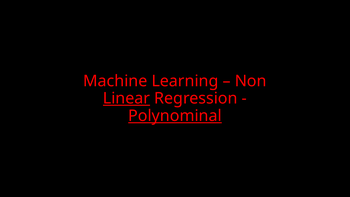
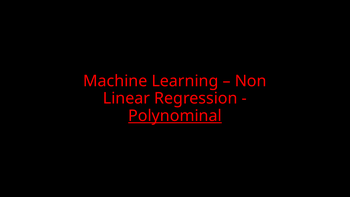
Linear underline: present -> none (126, 98)
